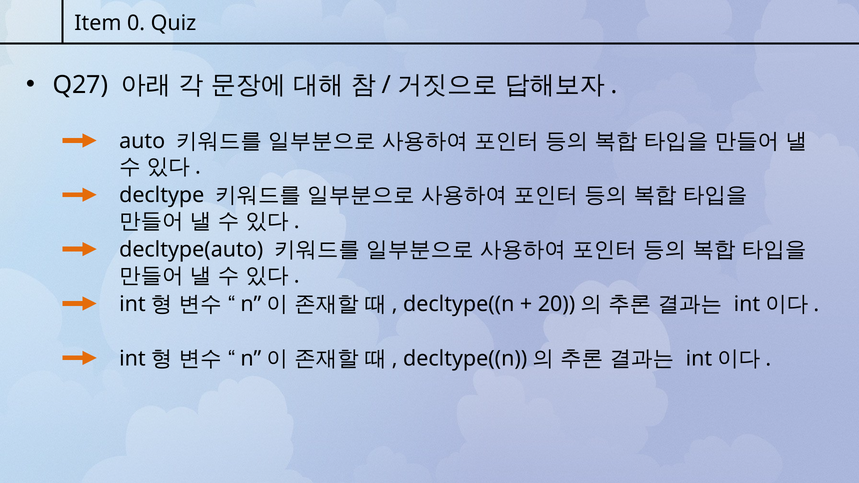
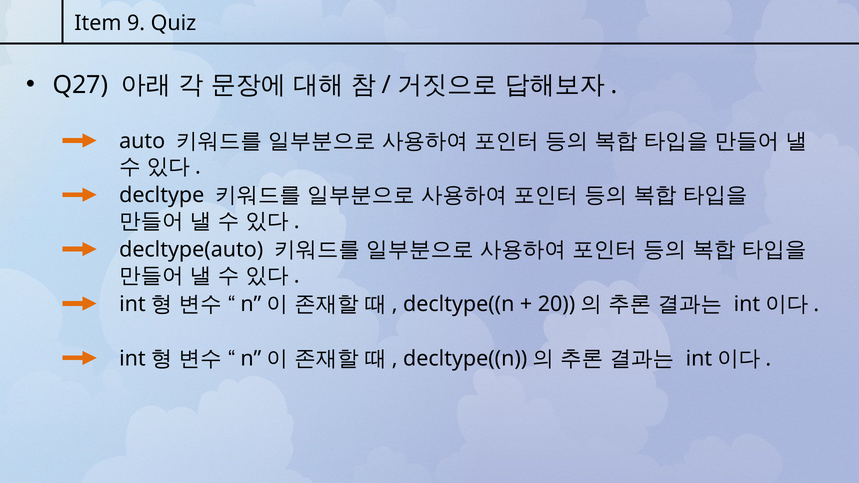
0: 0 -> 9 (136, 23)
